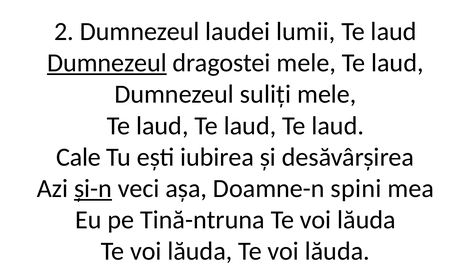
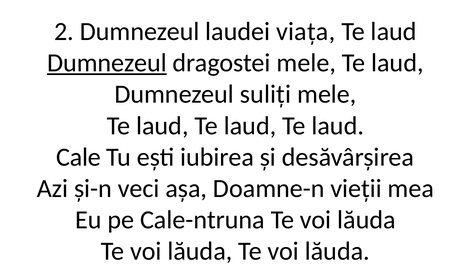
lumii: lumii -> viața (306, 31)
și-n underline: present -> none (93, 188)
spini: spini -> vieții (356, 188)
Tină-ntruna: Tină-ntruna -> Cale-ntruna (202, 220)
